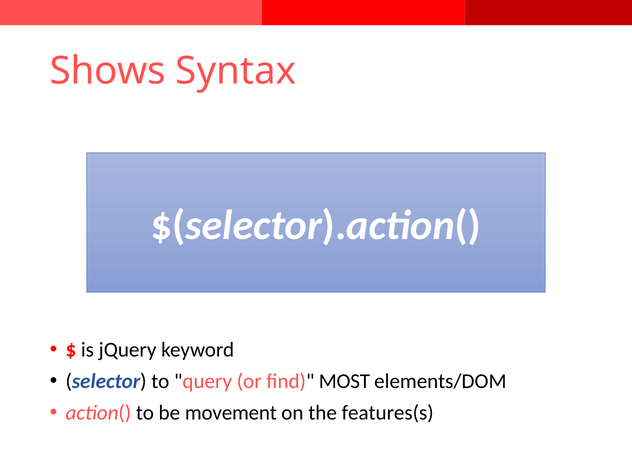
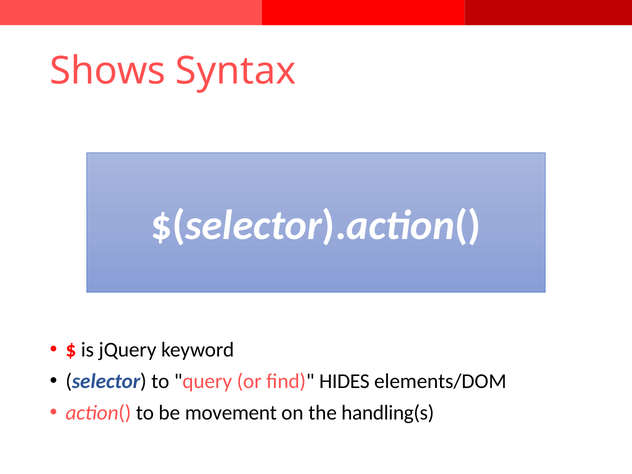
MOST: MOST -> HIDES (344, 381)
features(s: features(s -> handling(s (388, 413)
